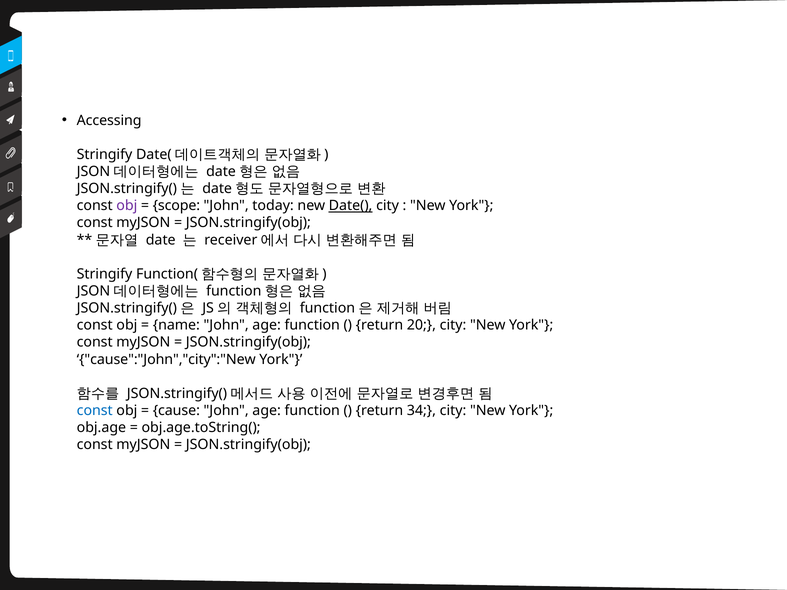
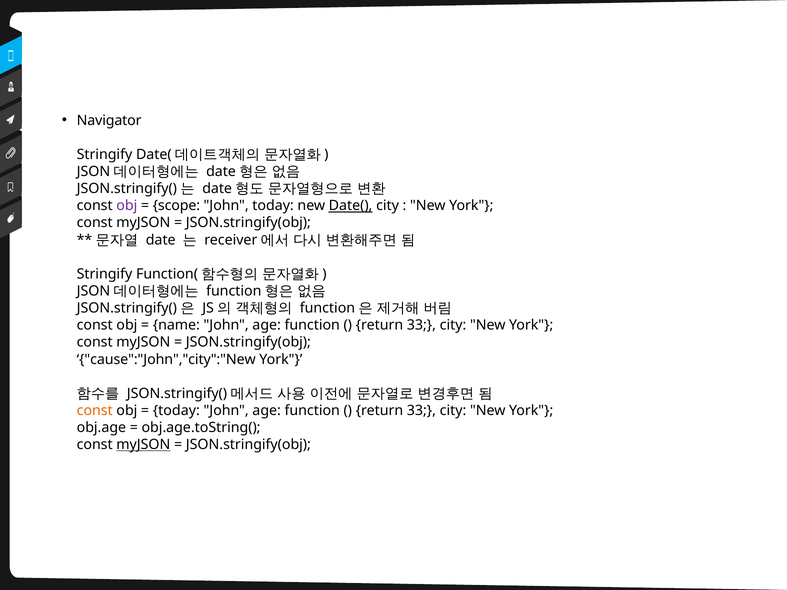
Accessing: Accessing -> Navigator (109, 120)
20: 20 -> 33 (421, 325)
const colour: blue -> orange (95, 411)
cause: cause -> today (176, 411)
34: 34 -> 33 (421, 411)
myJSON underline: none -> present (143, 445)
